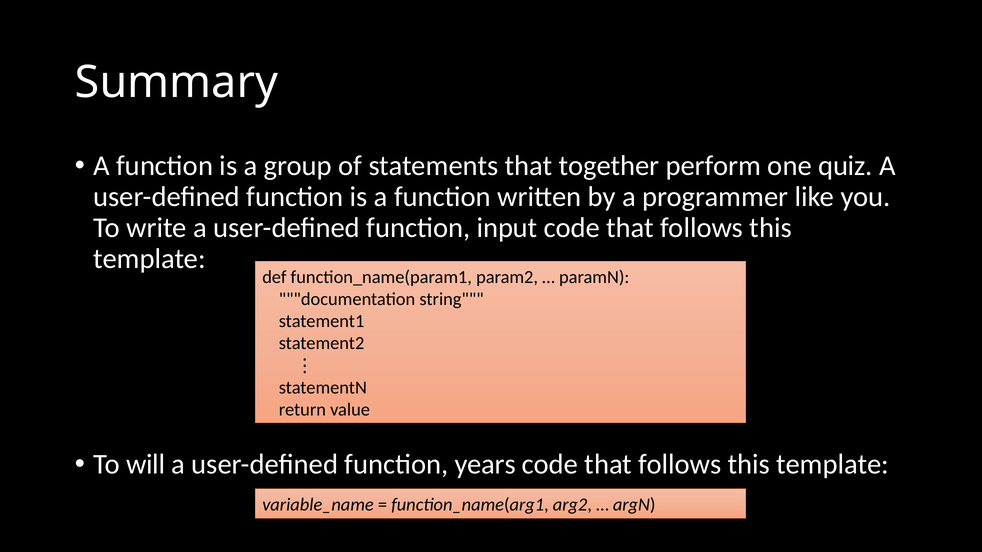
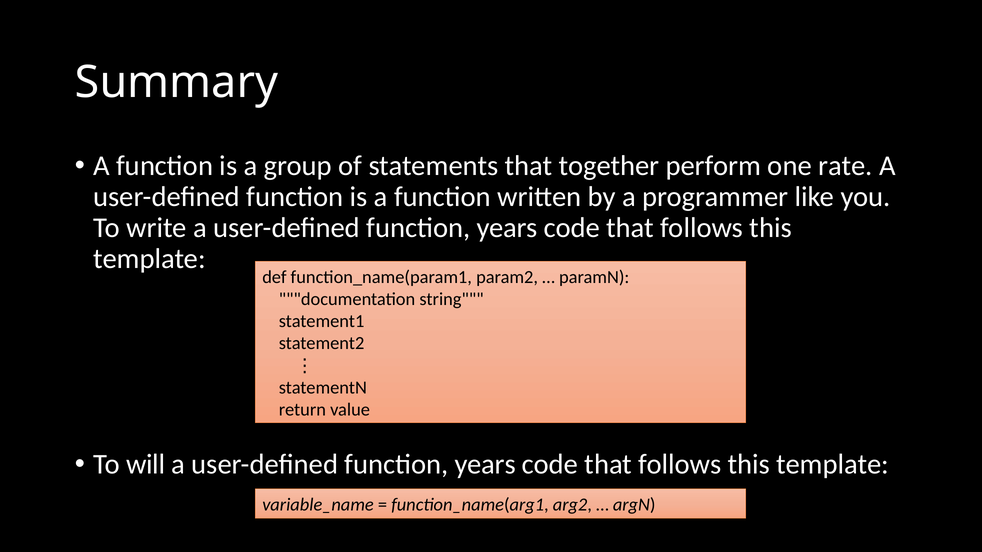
quiz: quiz -> rate (845, 166)
input: input -> years (507, 228)
